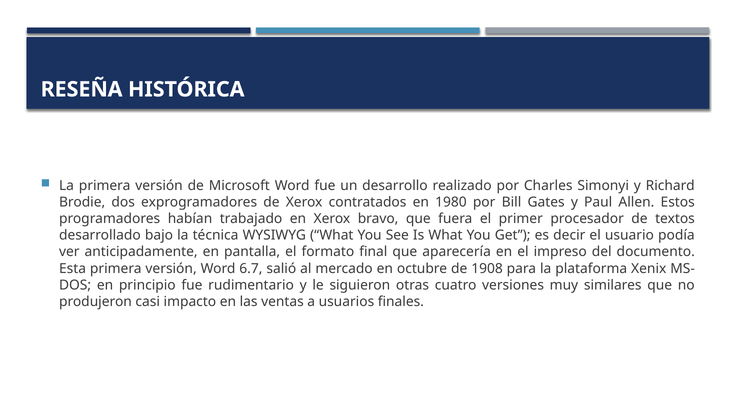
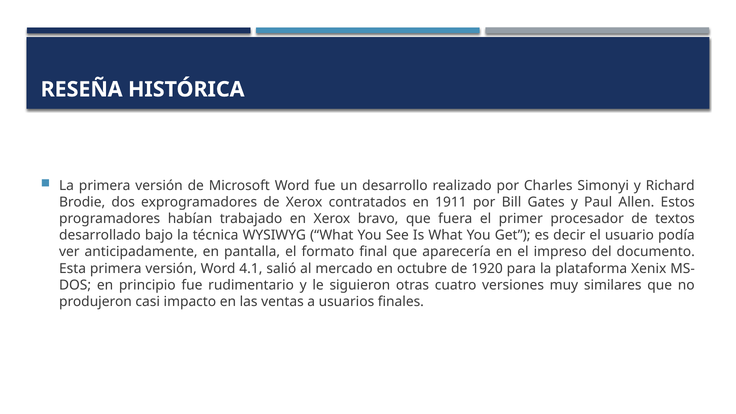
1980: 1980 -> 1911 (451, 202)
6.7: 6.7 -> 4.1 (251, 268)
1908: 1908 -> 1920 (487, 268)
